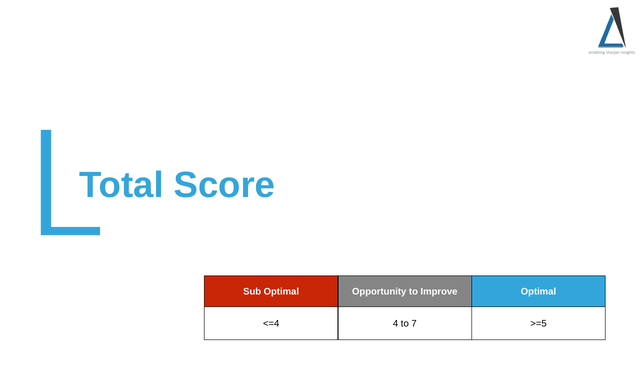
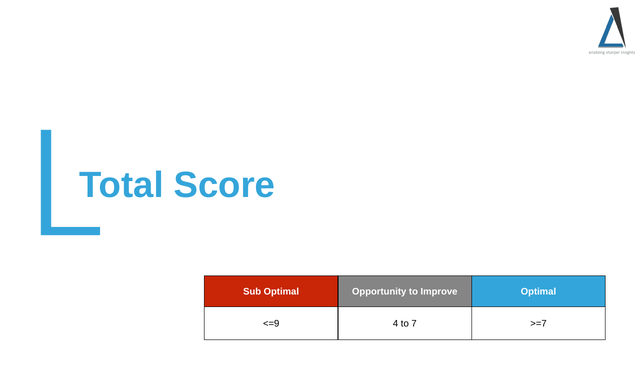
<=4: <=4 -> <=9 (271, 324)
>=5: >=5 -> >=7 (539, 324)
